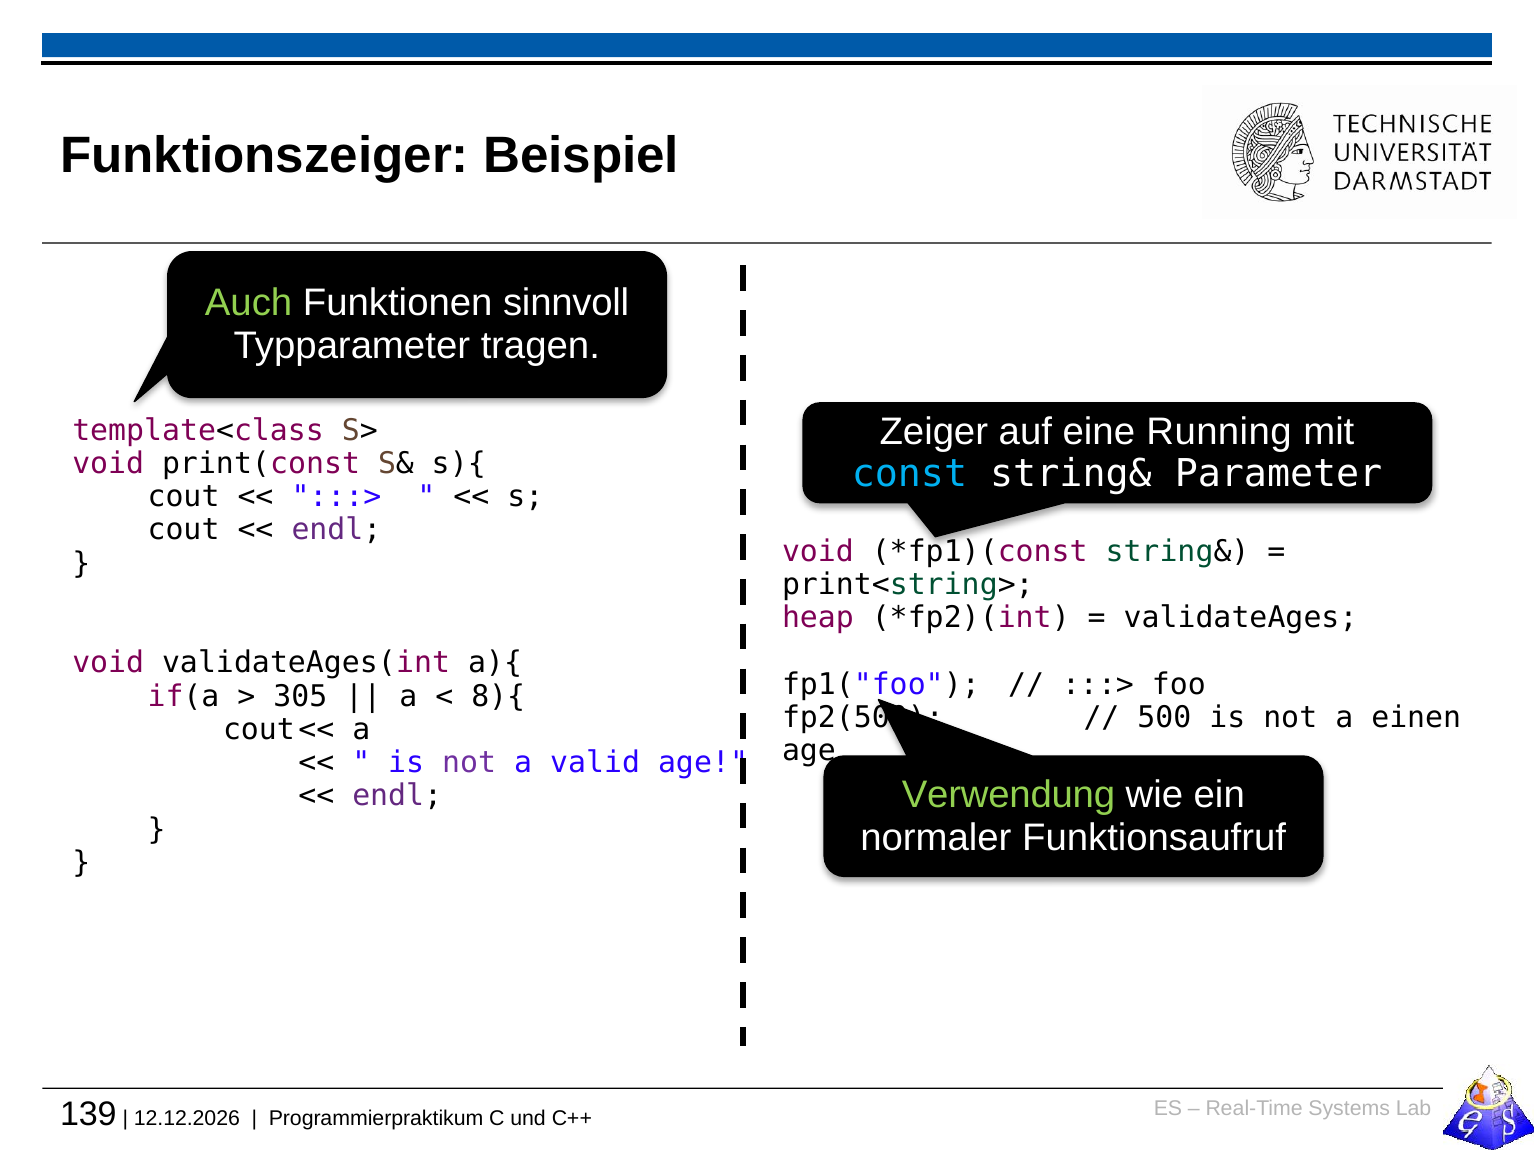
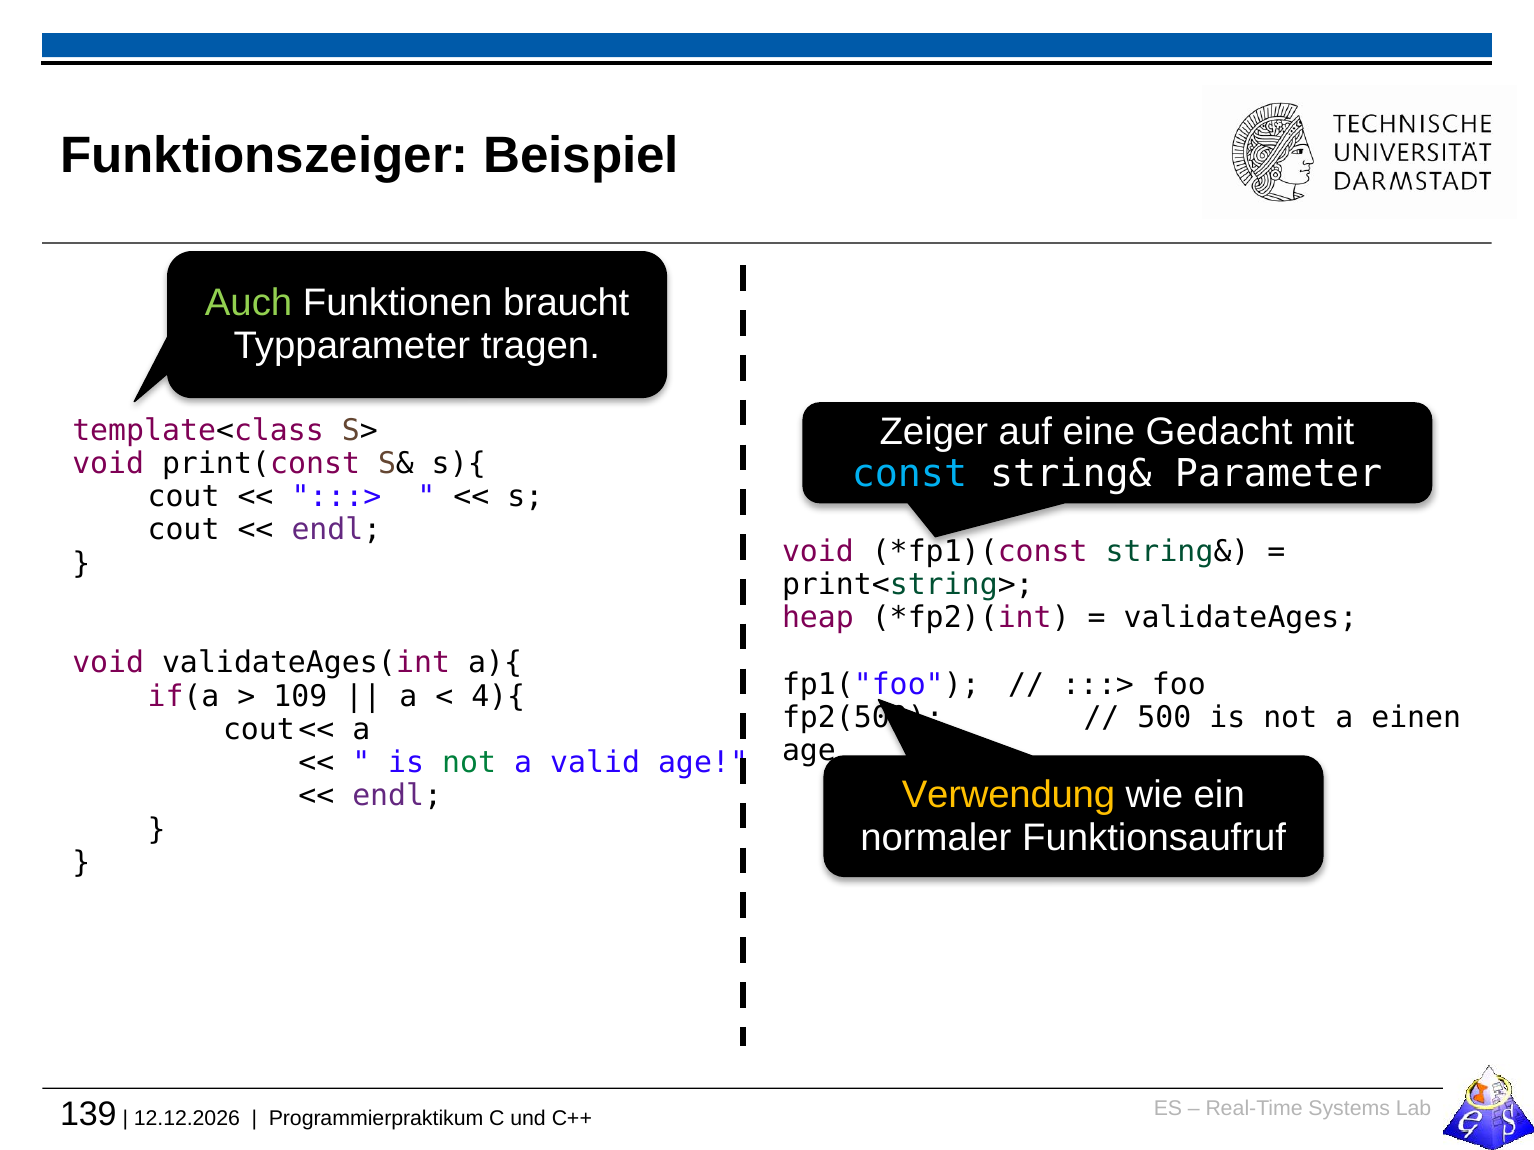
sinnvoll: sinnvoll -> braucht (566, 303)
Running: Running -> Gedacht (1219, 432)
305: 305 -> 109 (300, 697)
8){: 8){ -> 4){ (498, 697)
not colour: purple -> green (469, 763)
Verwendung colour: light green -> yellow (1009, 795)
